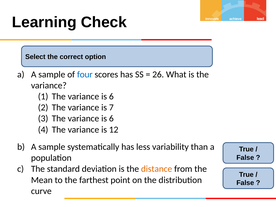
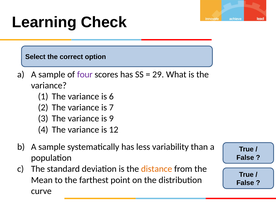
four colour: blue -> purple (85, 74)
26: 26 -> 29 (158, 74)
6: 6 -> 9 (111, 119)
